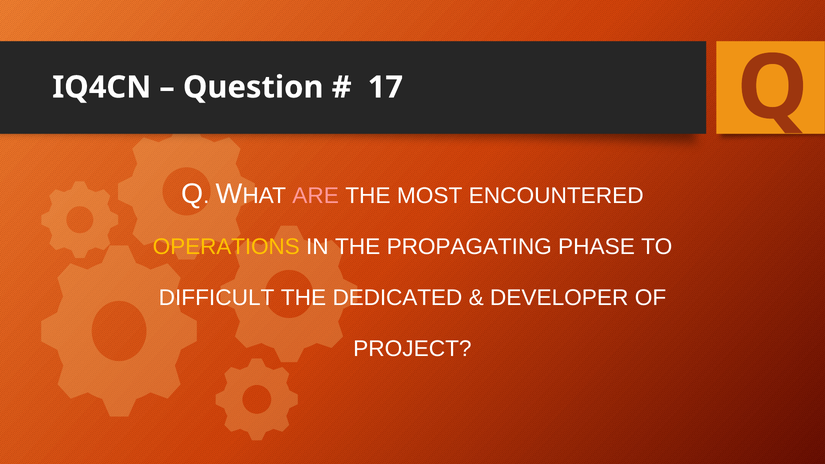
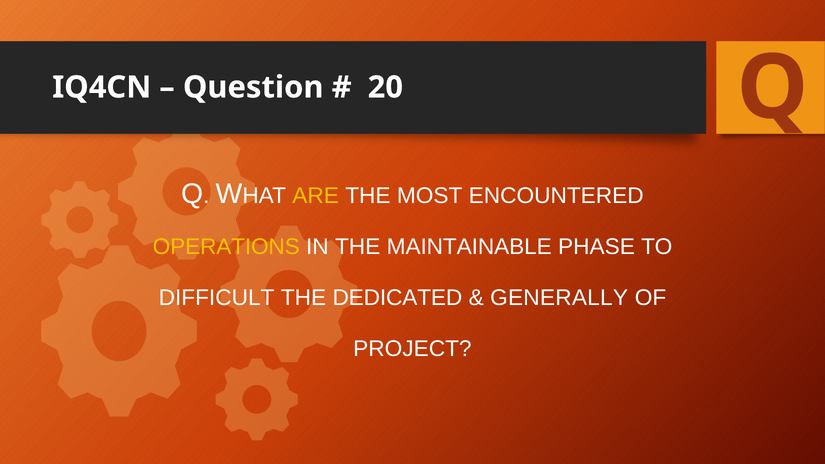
17: 17 -> 20 (385, 87)
ARE colour: pink -> yellow (316, 196)
PROPAGATING: PROPAGATING -> MAINTAINABLE (469, 247)
DEVELOPER: DEVELOPER -> GENERALLY (559, 298)
